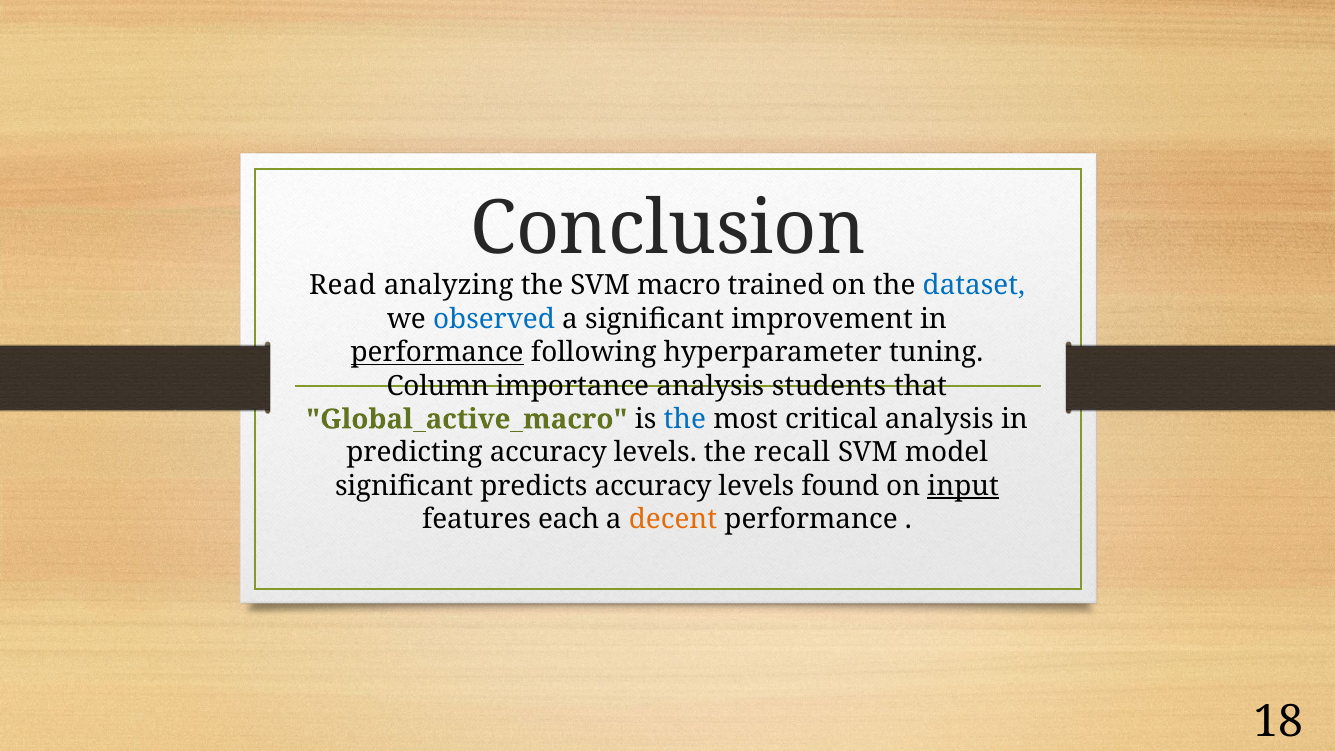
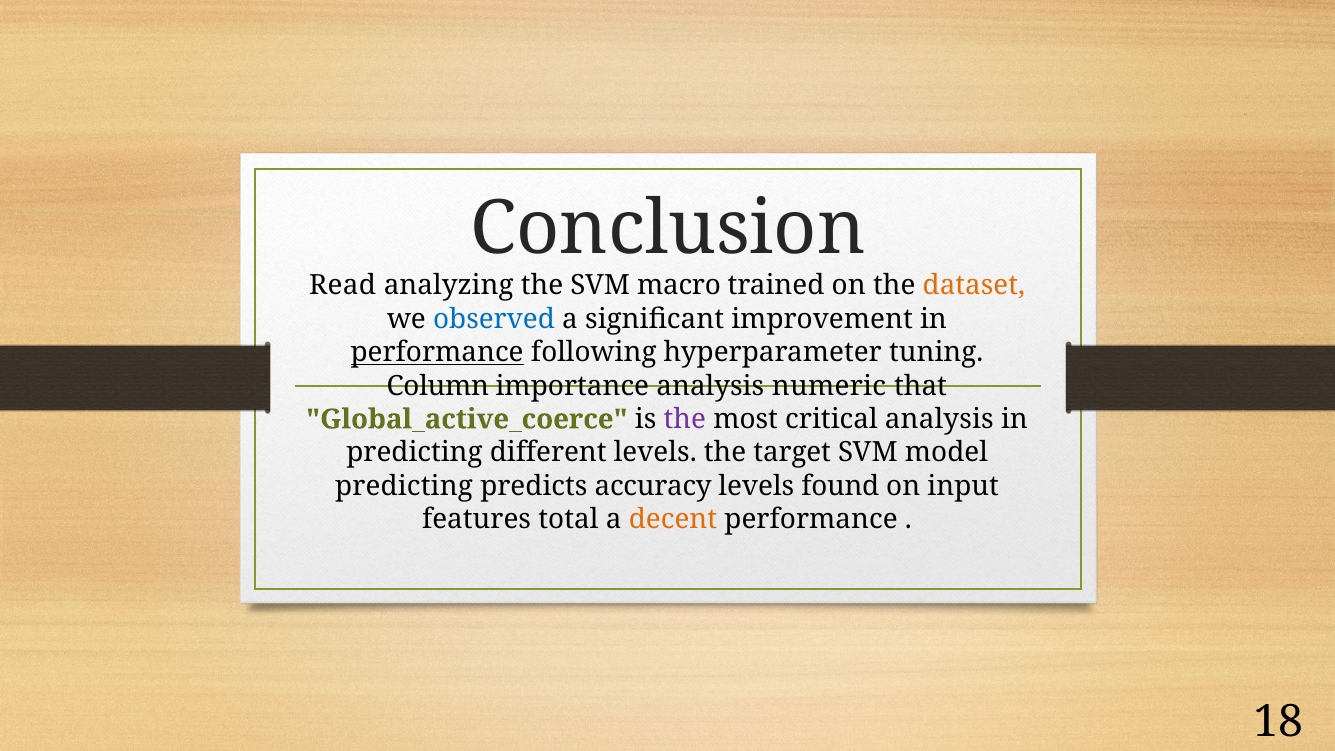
dataset colour: blue -> orange (974, 286)
students: students -> numeric (829, 386)
Global_active_macro: Global_active_macro -> Global_active_coerce (467, 419)
the colour: blue -> purple (685, 419)
predicting accuracy: accuracy -> different (548, 453)
recall: recall -> target (792, 453)
significant: significant -> predicting (404, 486)
input underline: present -> none (963, 486)
each: each -> total (568, 519)
